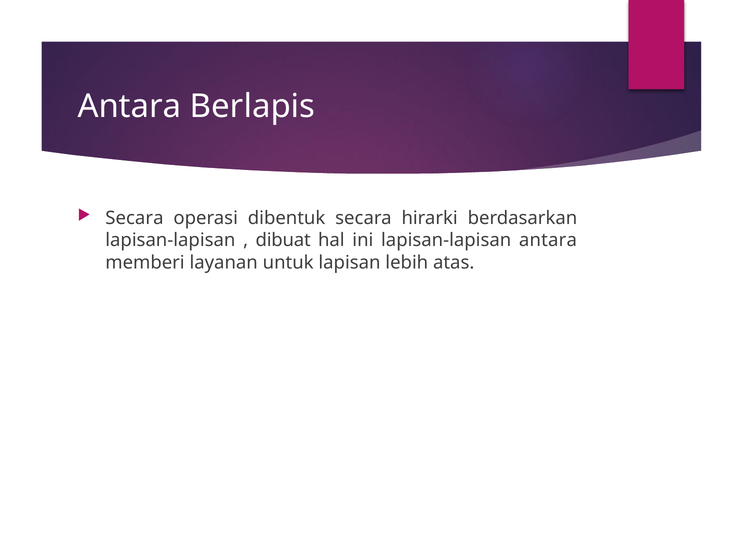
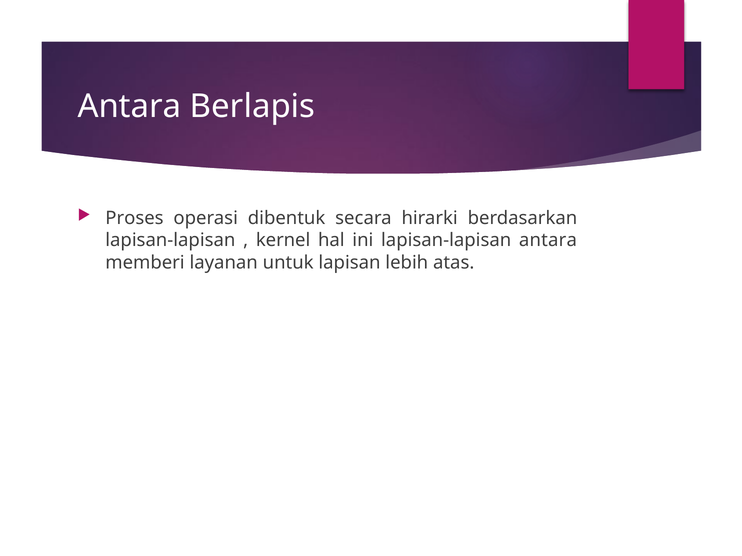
Secara: Secara -> Proses (134, 218)
dibuat: dibuat -> kernel (283, 240)
